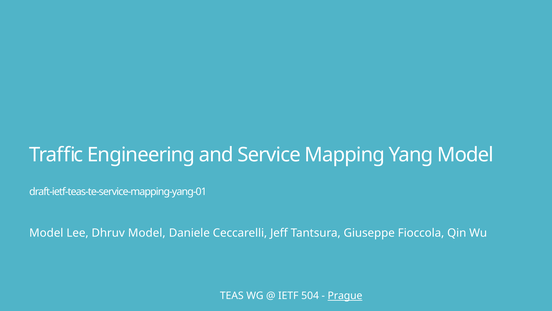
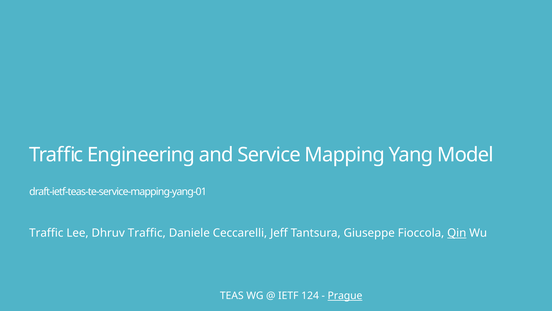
Model: Model -> Traffic (46, 233)
Dhruv Model: Model -> Traffic (147, 233)
Qin underline: none -> present (457, 233)
504: 504 -> 124 (310, 295)
